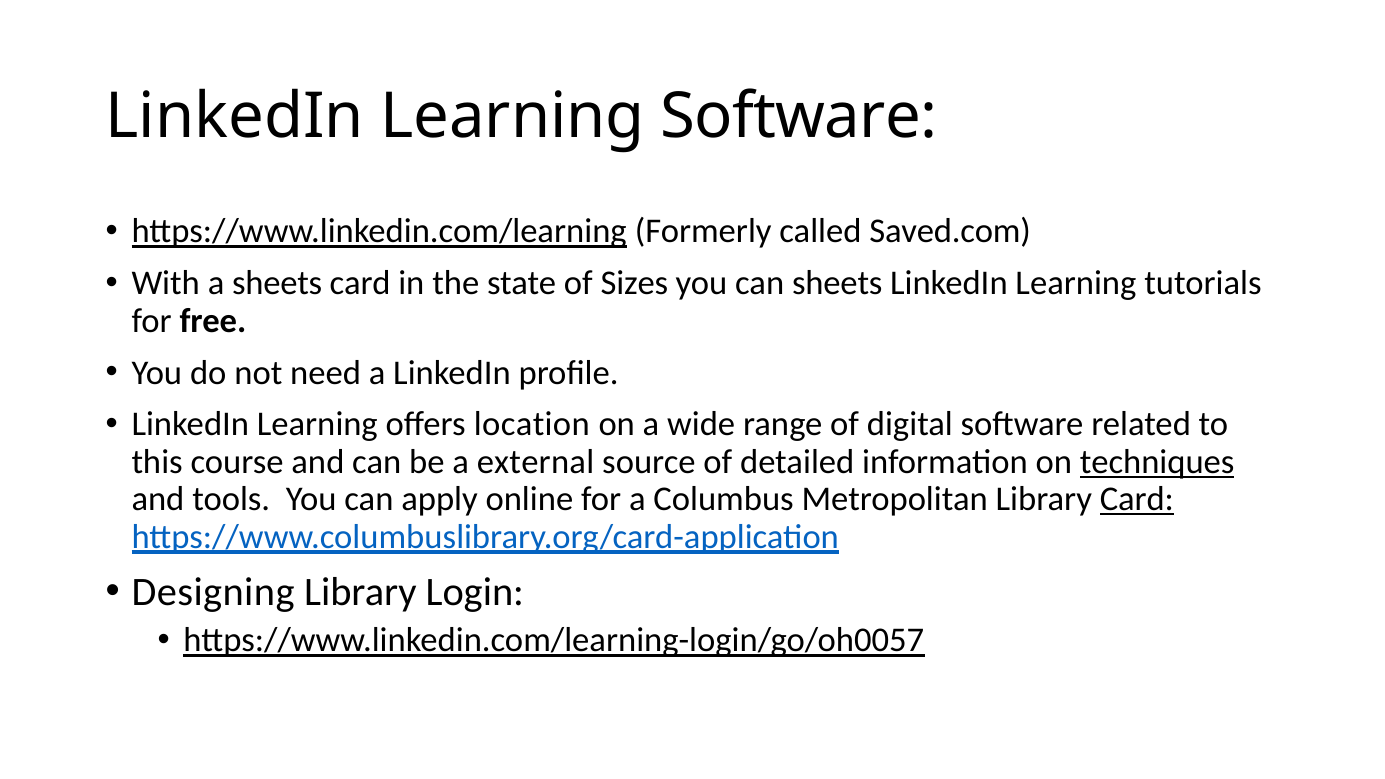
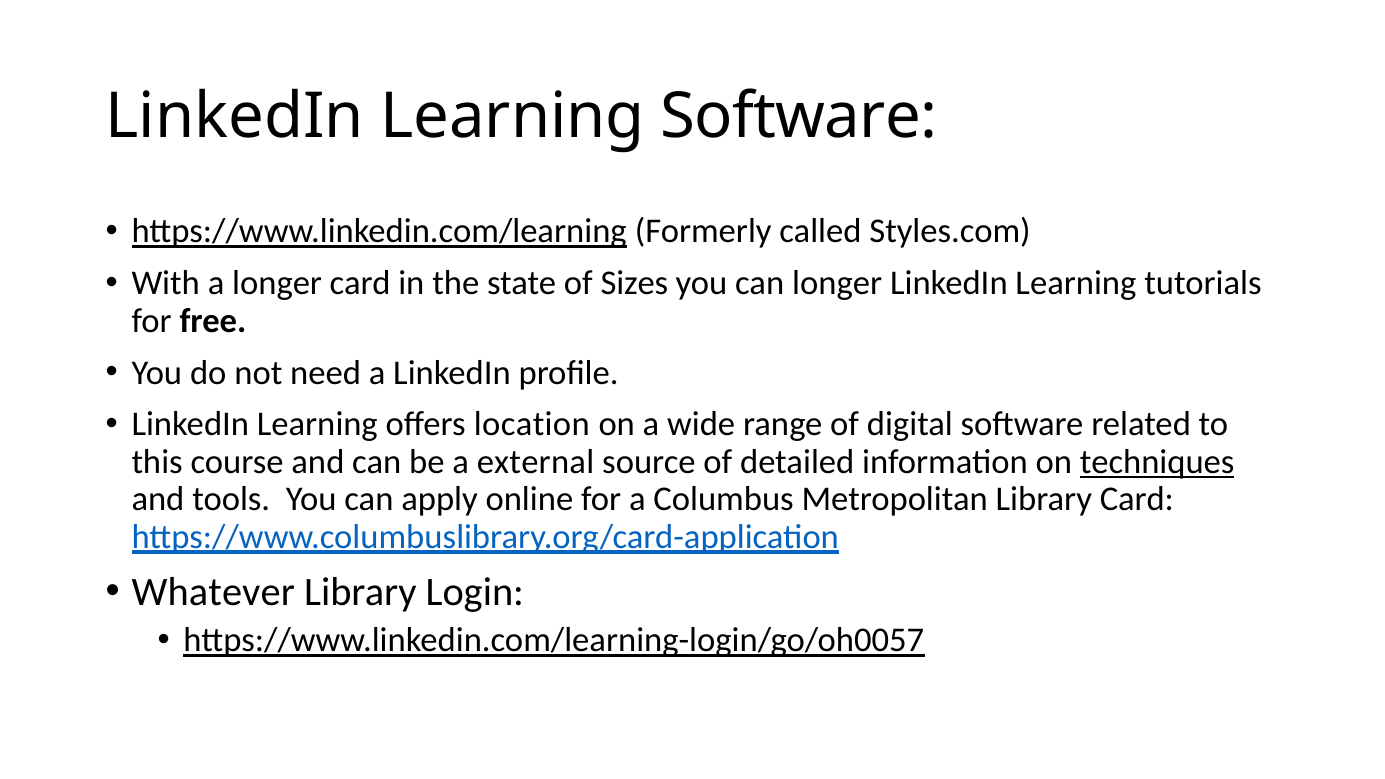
Saved.com: Saved.com -> Styles.com (950, 232)
a sheets: sheets -> longer (277, 284)
can sheets: sheets -> longer (837, 284)
Card underline: present -> none (1137, 499)
Designing: Designing -> Whatever (213, 592)
